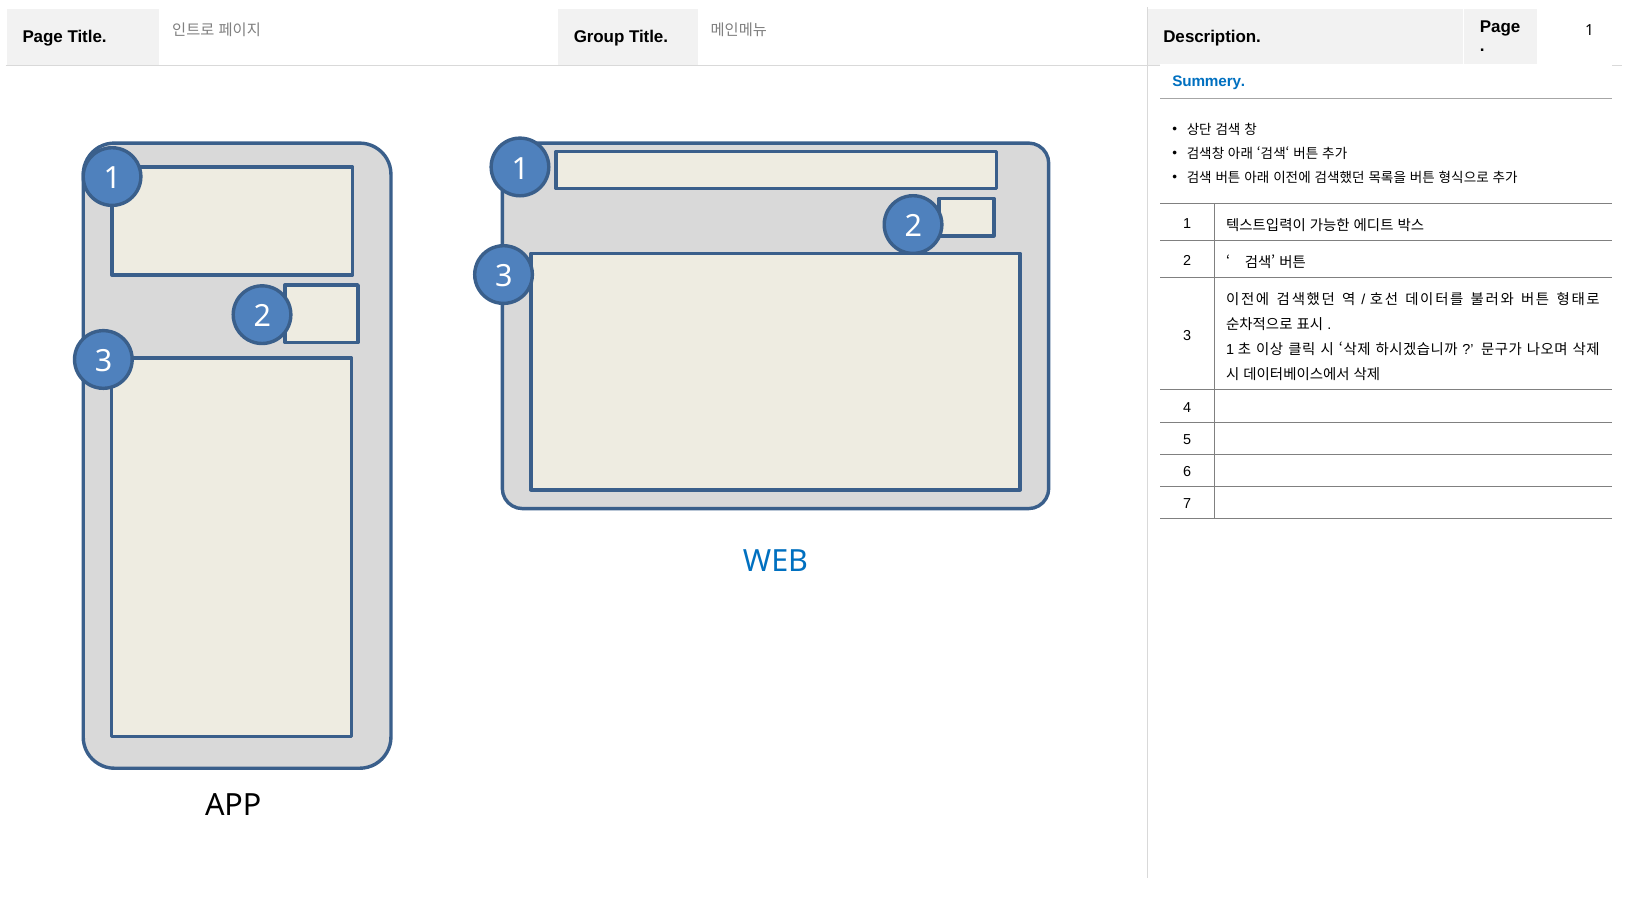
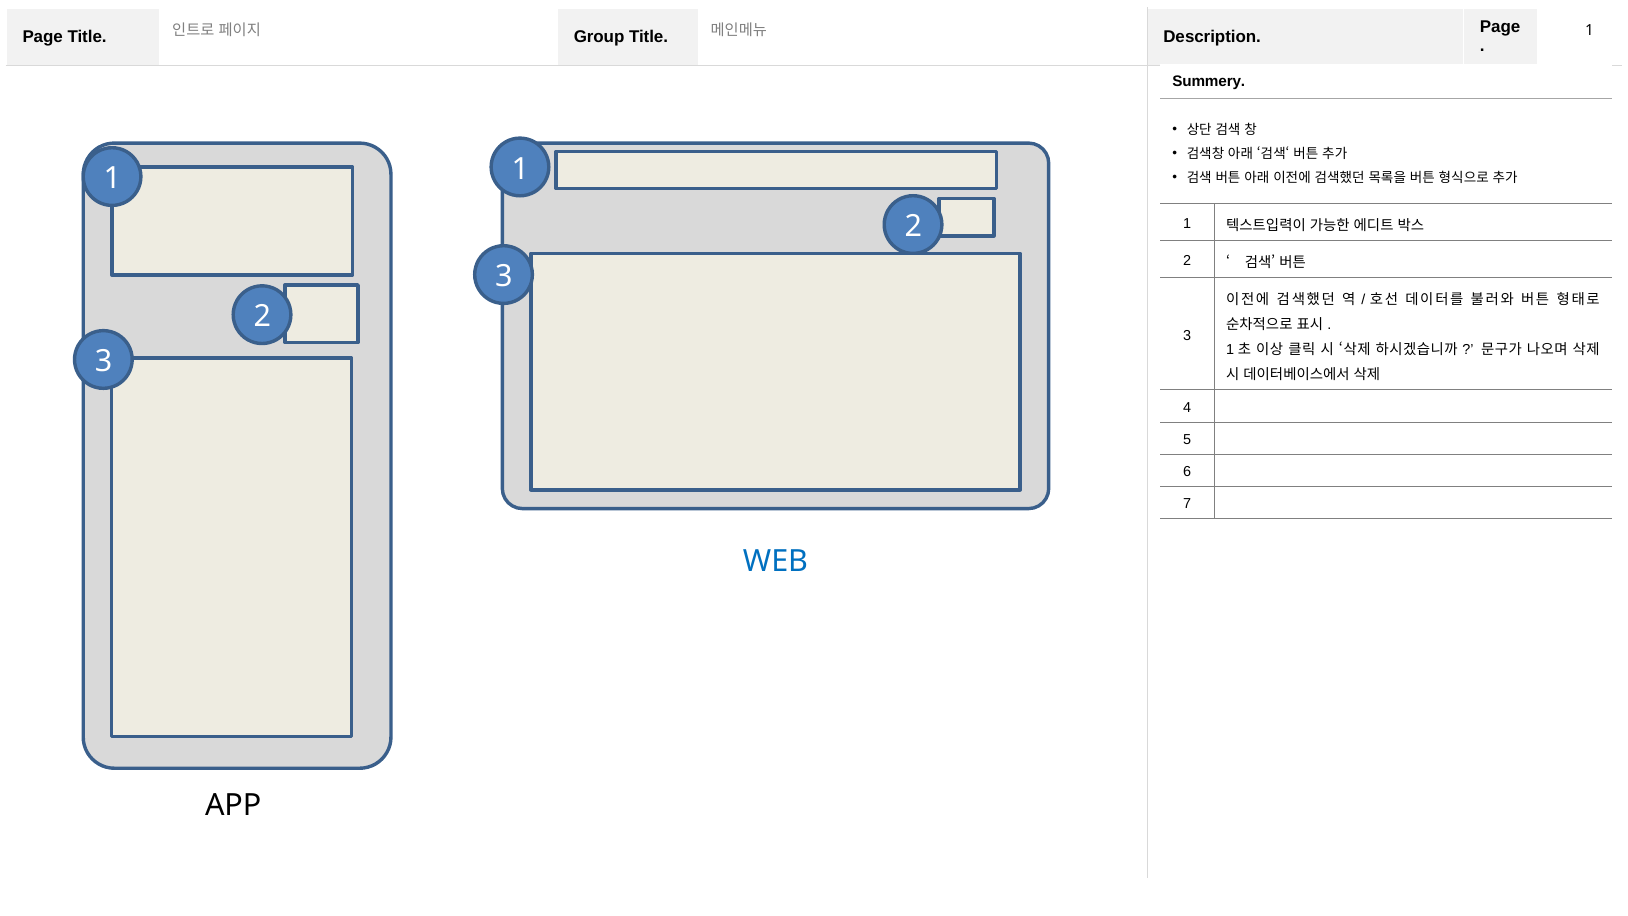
Summery colour: blue -> black (1209, 81)
